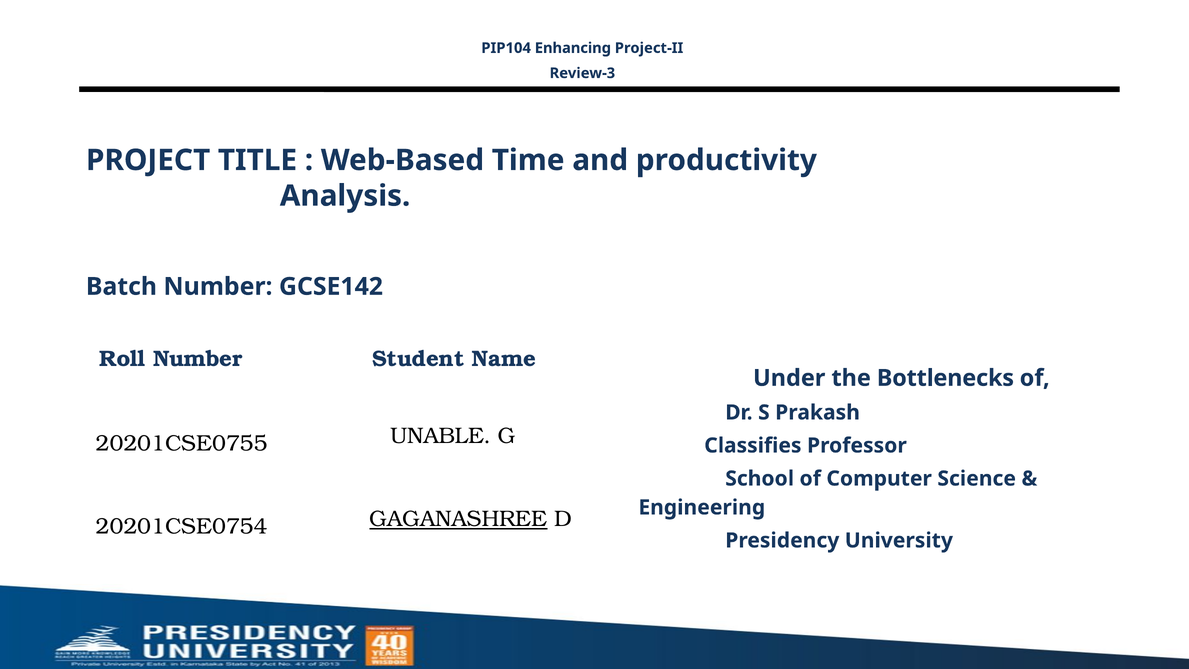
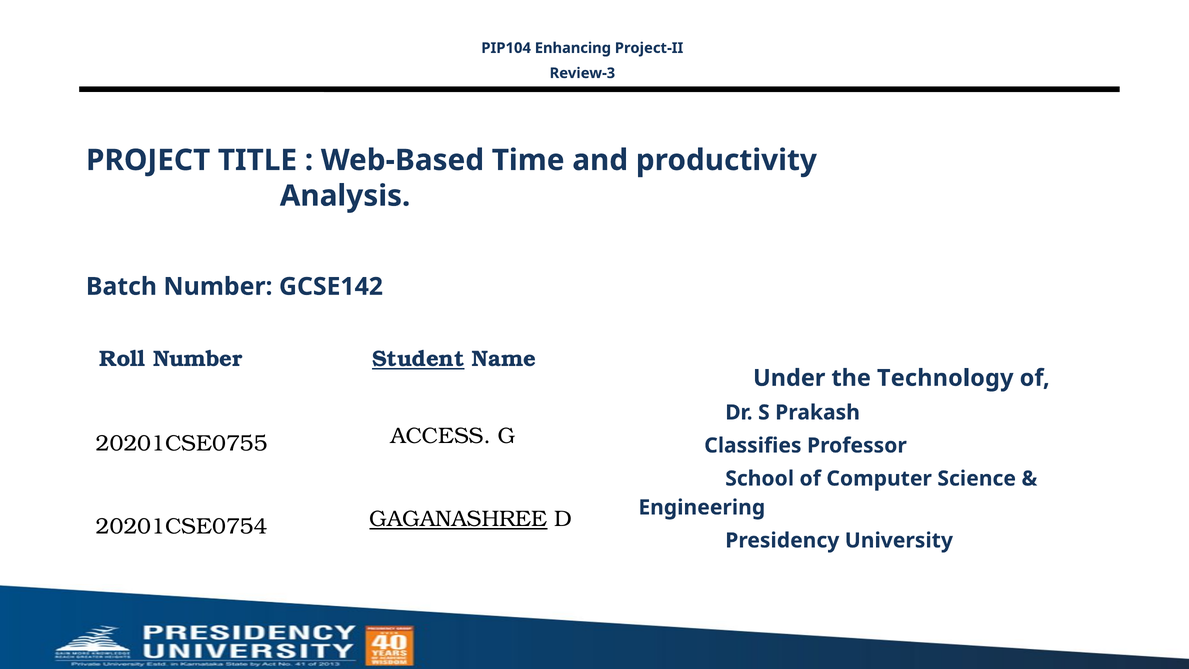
Student underline: none -> present (418, 359)
Bottlenecks: Bottlenecks -> Technology (945, 378)
UNABLE: UNABLE -> ACCESS (441, 436)
